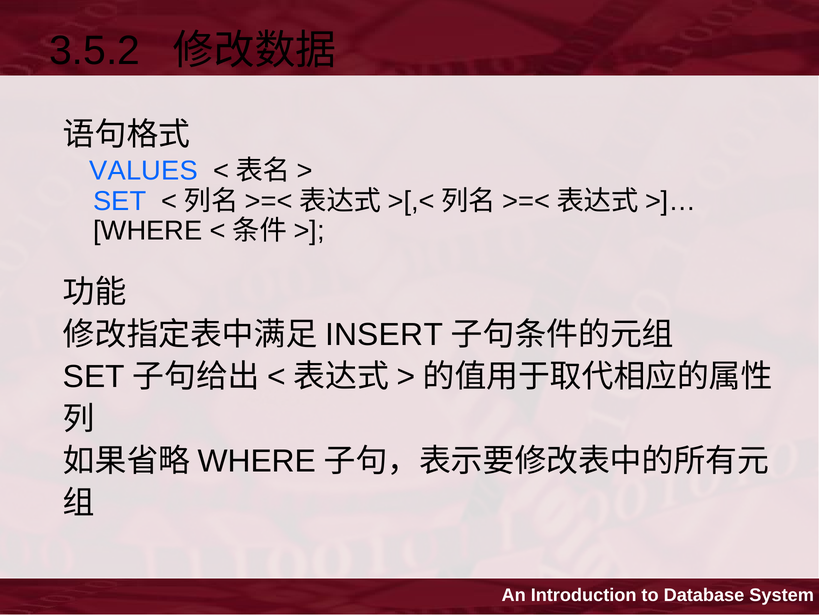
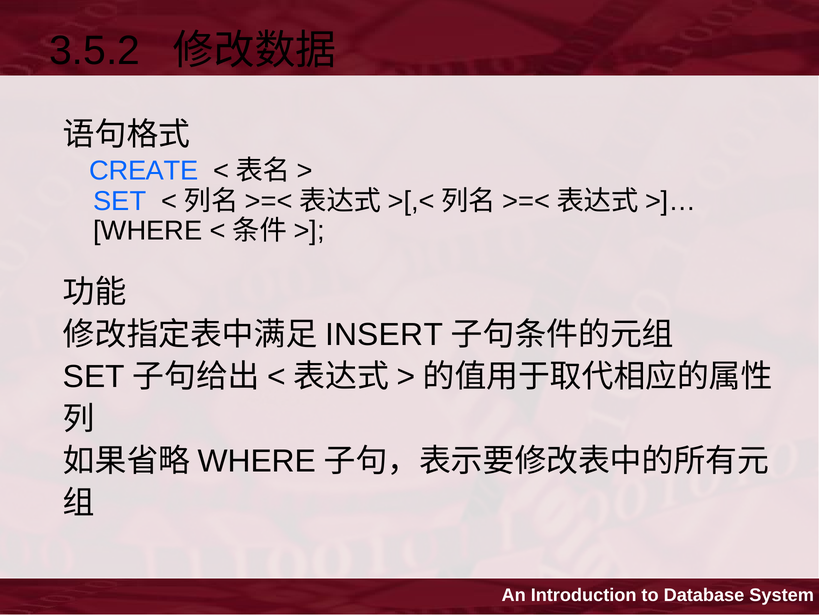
VALUES: VALUES -> CREATE (144, 171)
